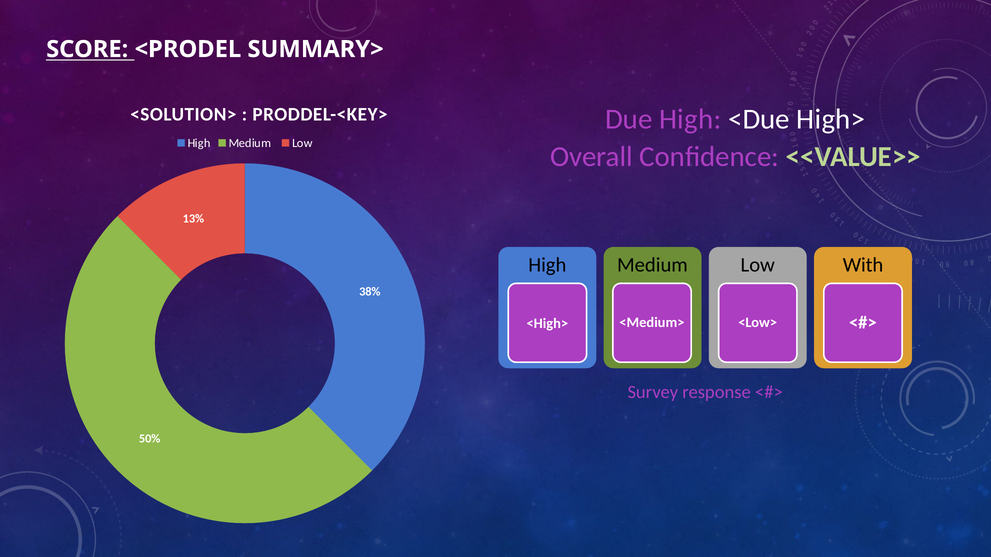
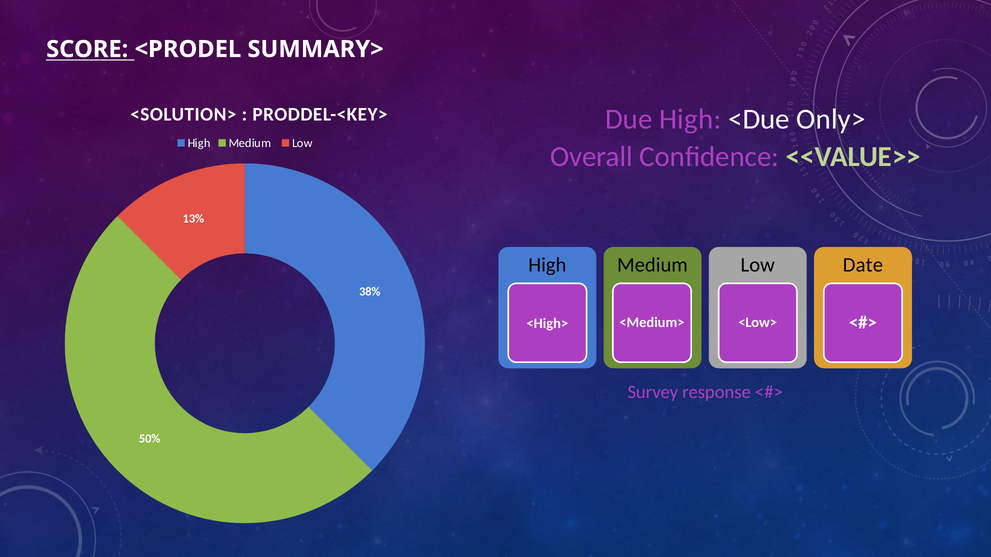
High>: High> -> Only> (831, 119)
With: With -> Date (863, 265)
